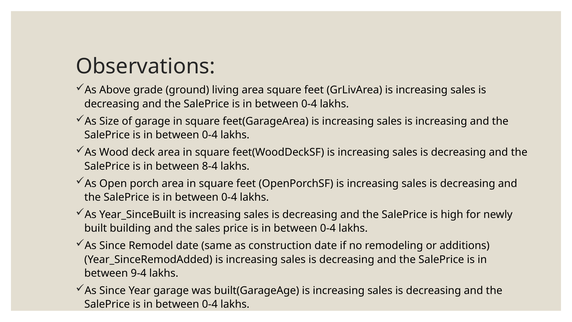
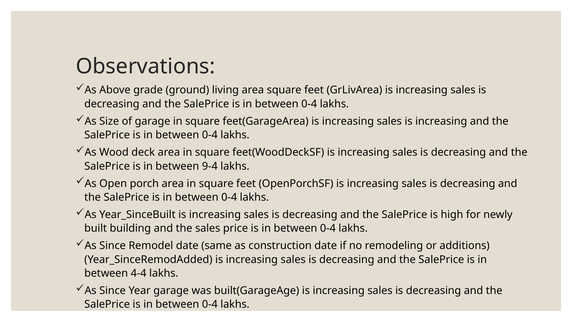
8-4: 8-4 -> 9-4 (210, 166)
9-4: 9-4 -> 4-4 (139, 273)
